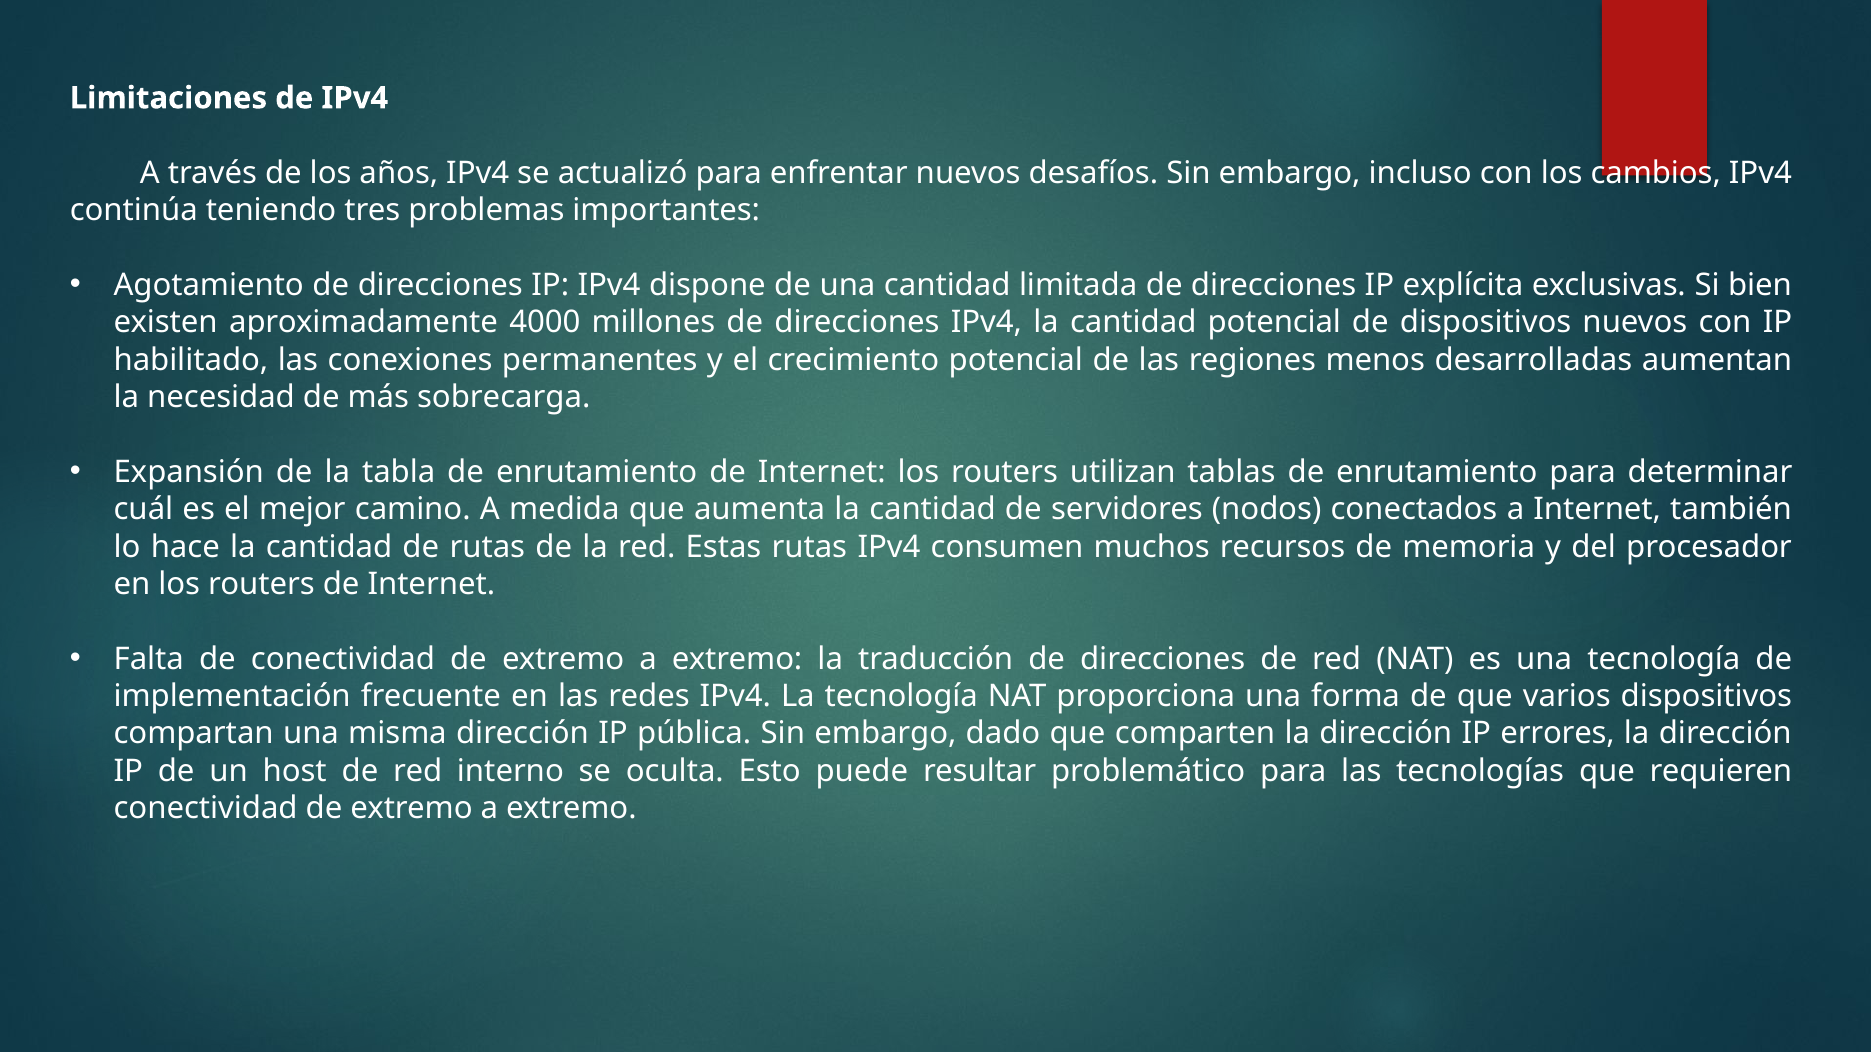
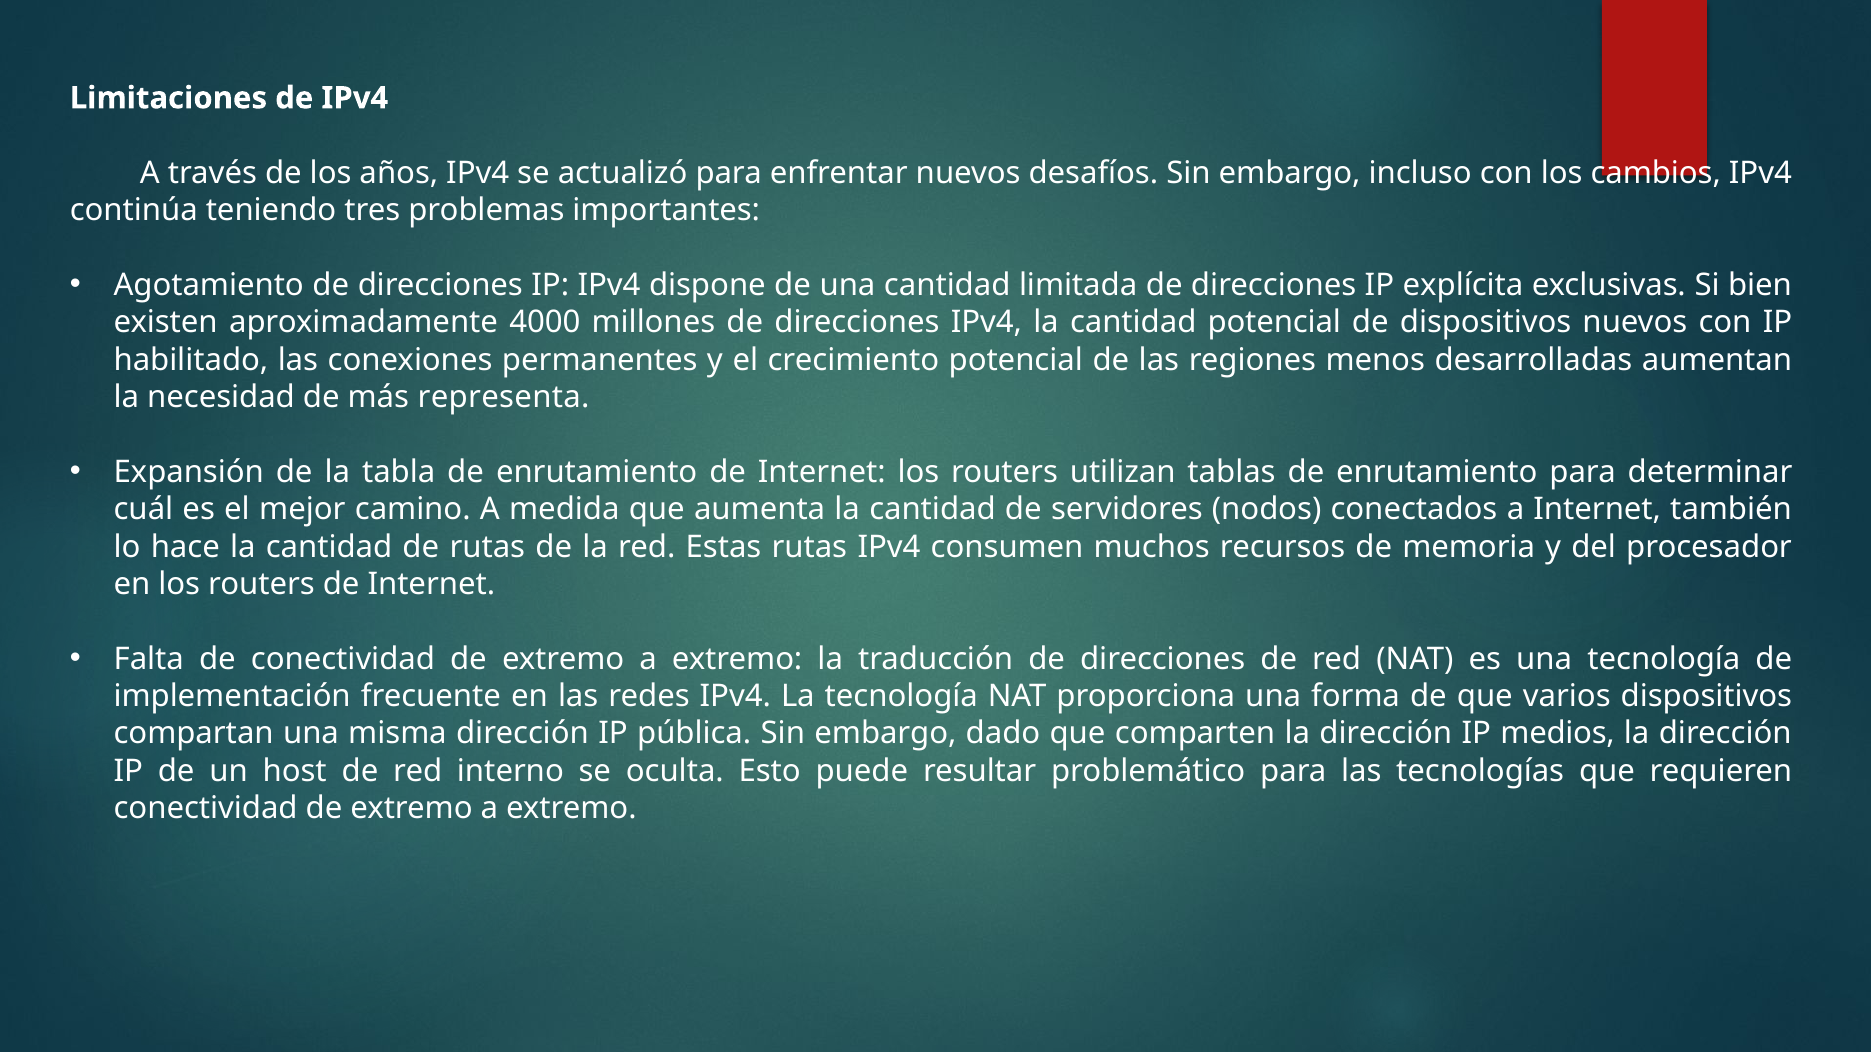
sobrecarga: sobrecarga -> representa (504, 397)
errores: errores -> medios (1558, 734)
